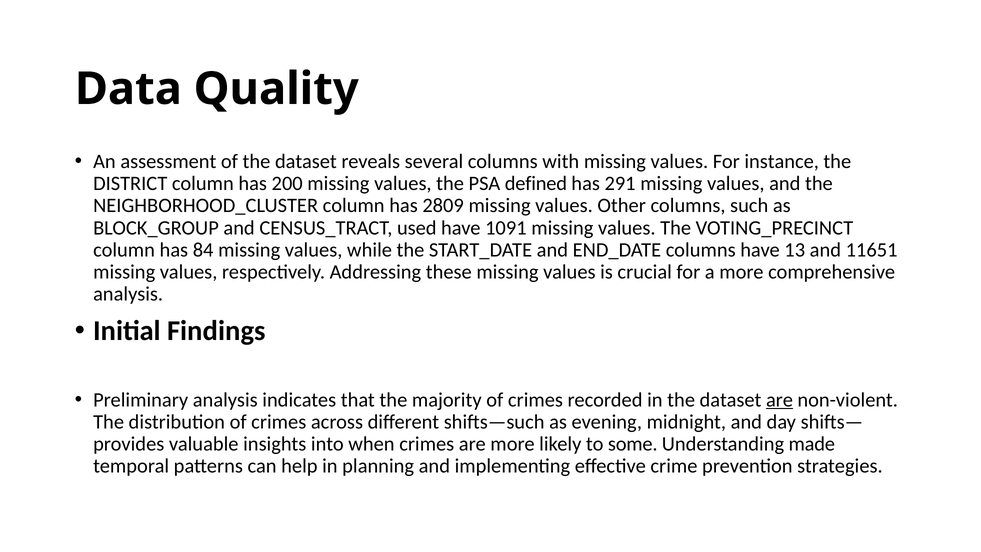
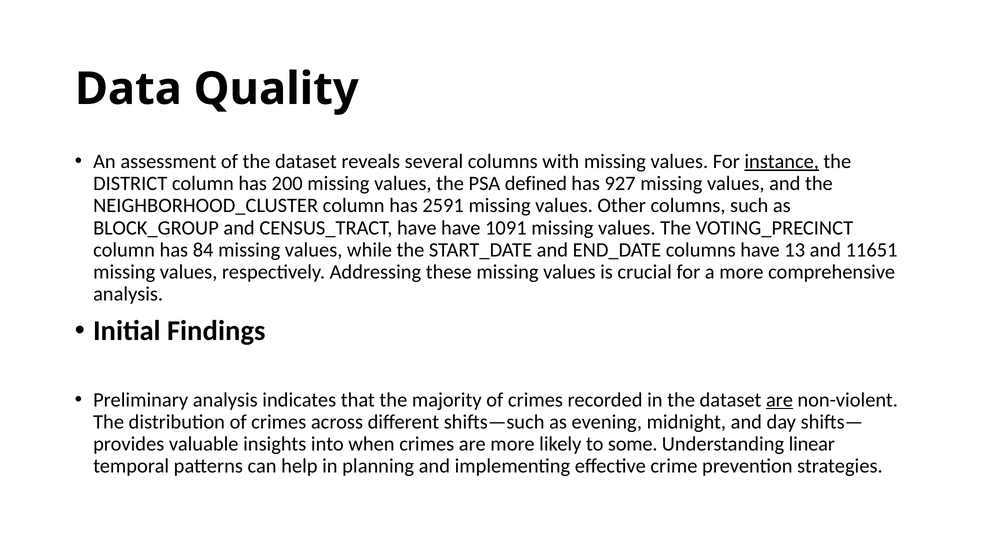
instance underline: none -> present (782, 161)
291: 291 -> 927 (620, 184)
2809: 2809 -> 2591 (443, 206)
CENSUS_TRACT used: used -> have (417, 228)
made: made -> linear (812, 444)
